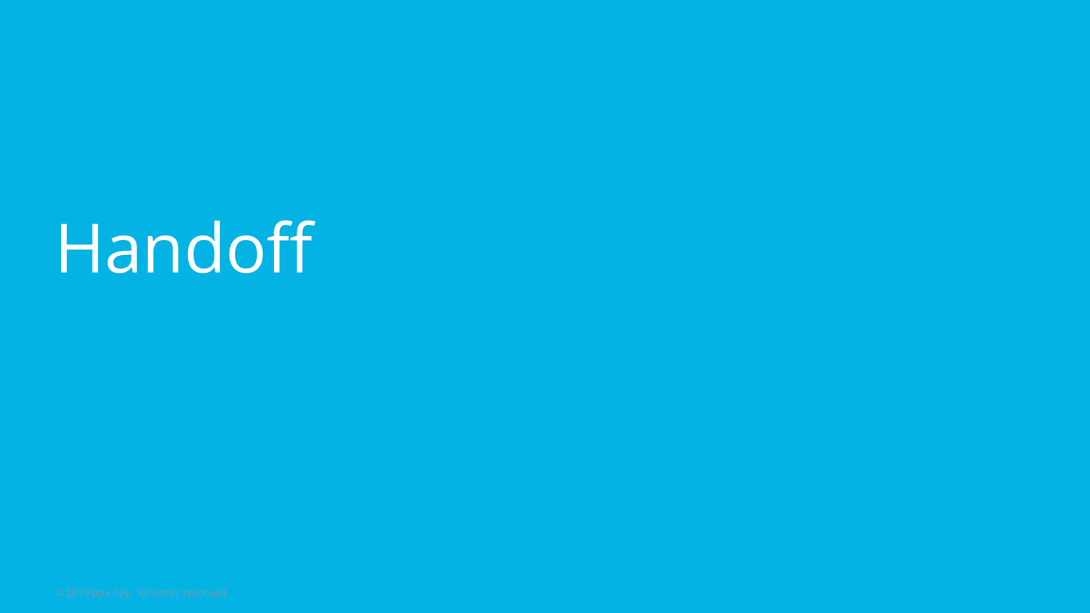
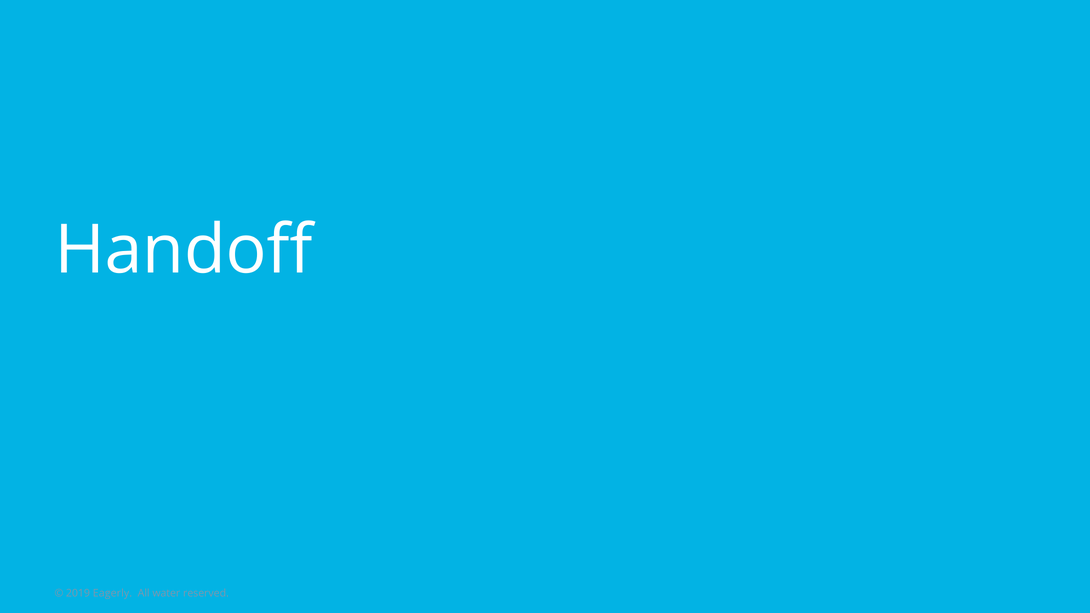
Journey: Journey -> Eagerly (112, 593)
